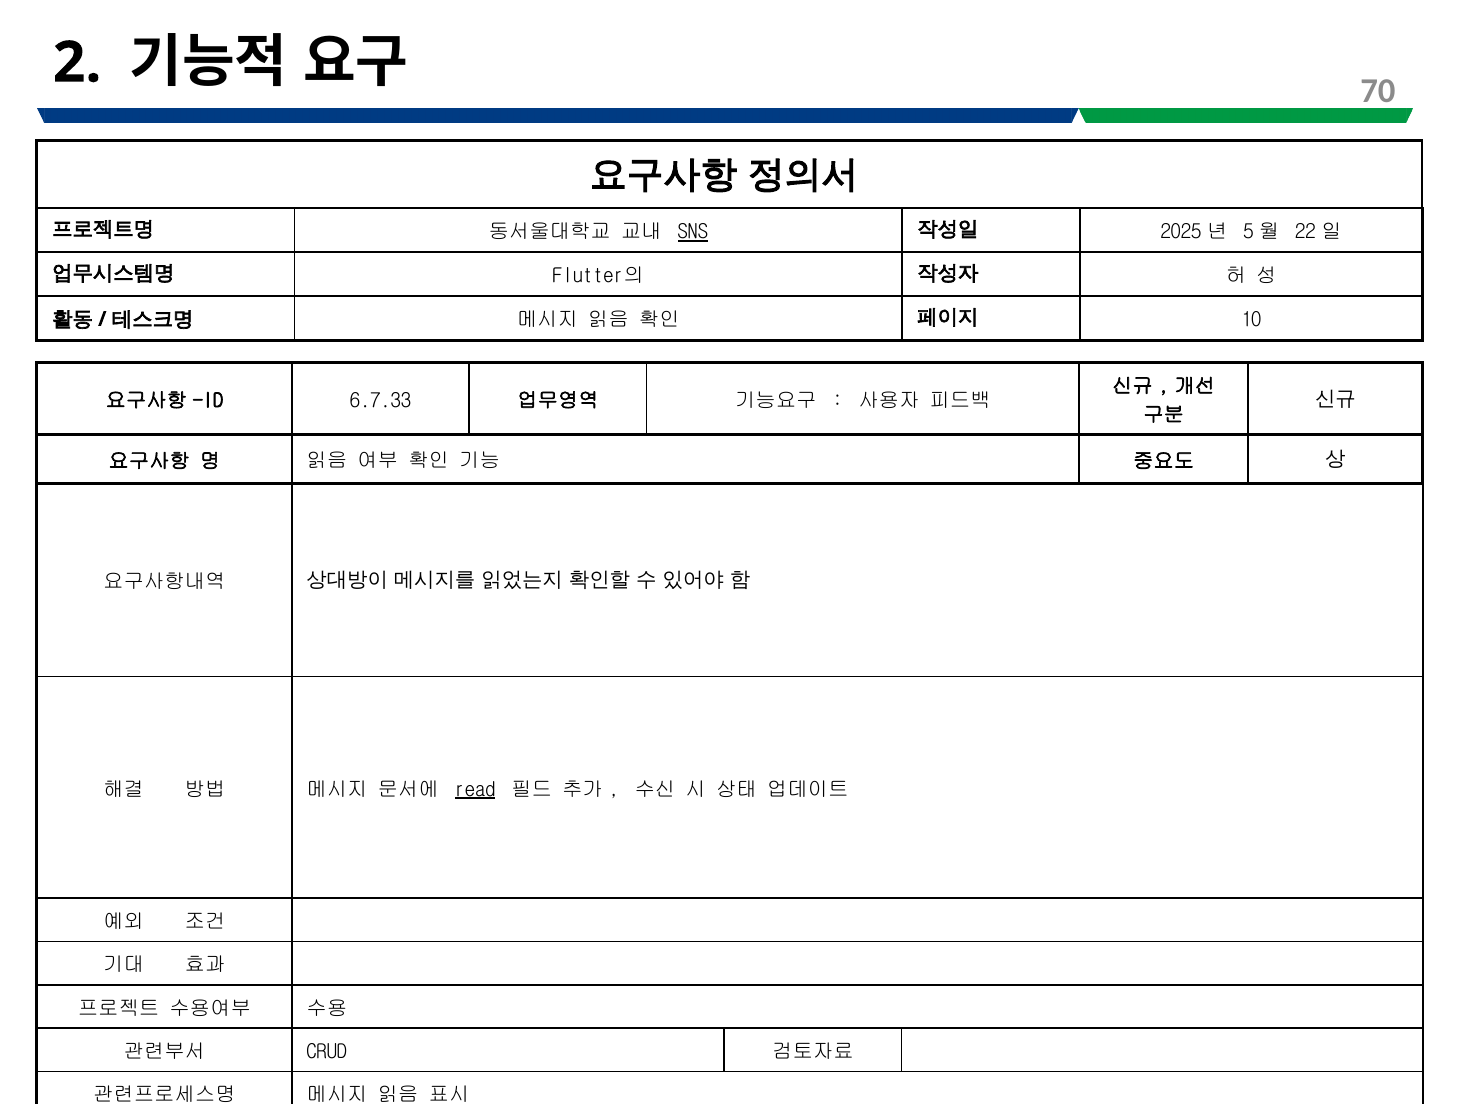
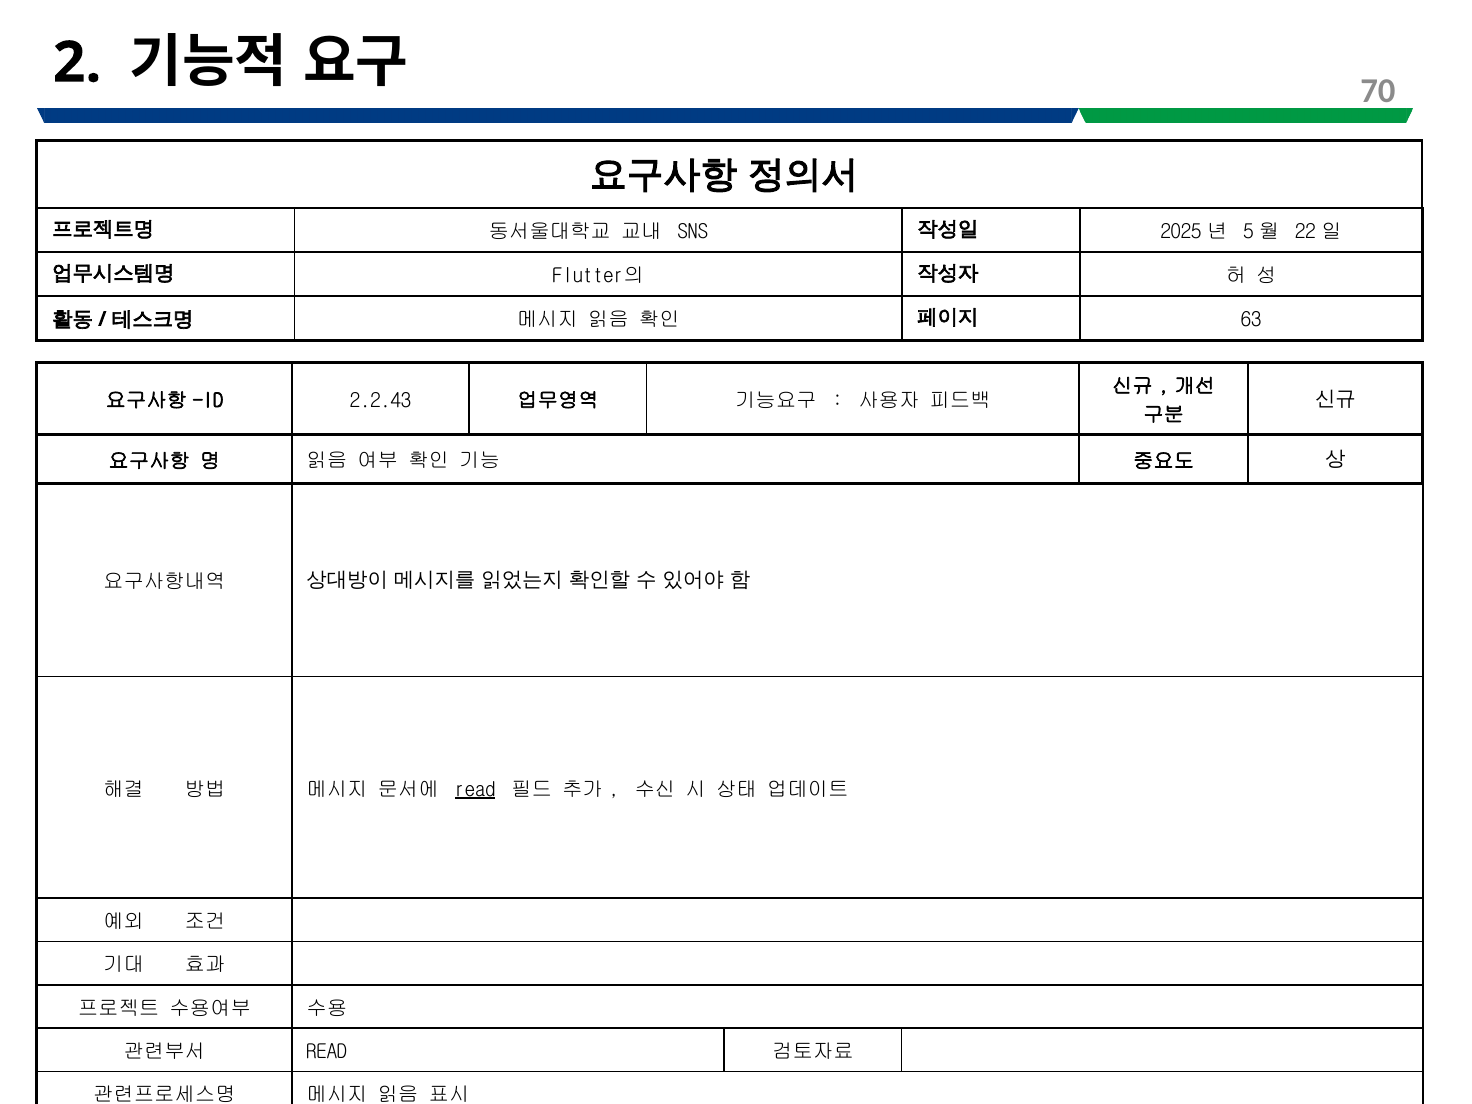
SNS underline: present -> none (693, 232)
10: 10 -> 63 (1251, 320)
6.7.33: 6.7.33 -> 2.2.43 (380, 400)
CRUD: CRUD -> READ (327, 1052)
